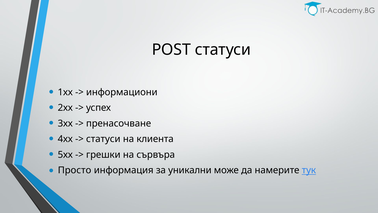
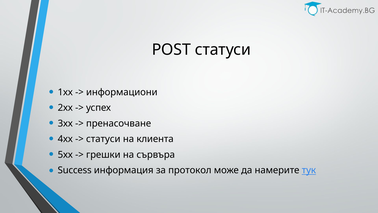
Просто: Просто -> Success (75, 170)
уникални: уникални -> протокол (190, 170)
